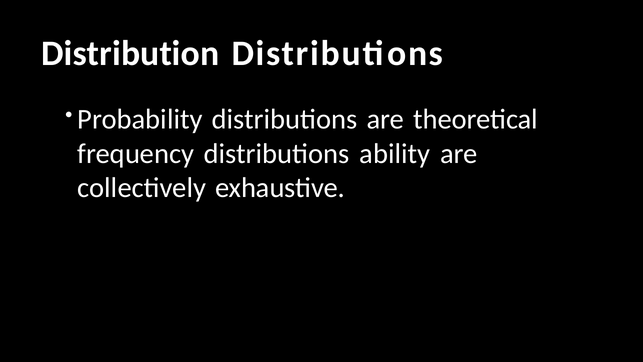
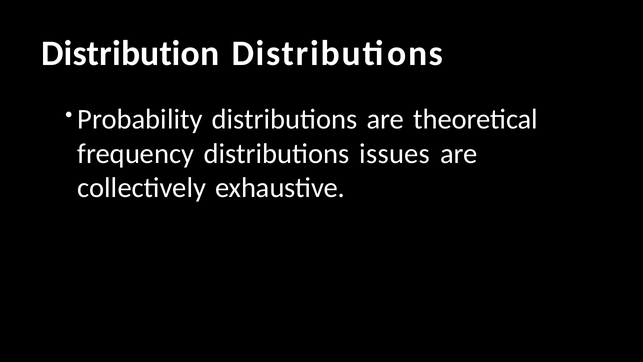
ability: ability -> issues (395, 154)
